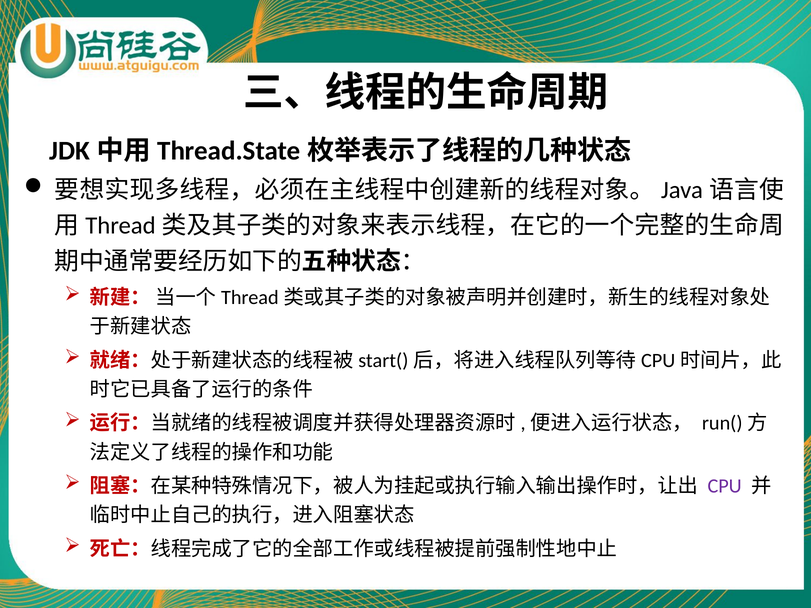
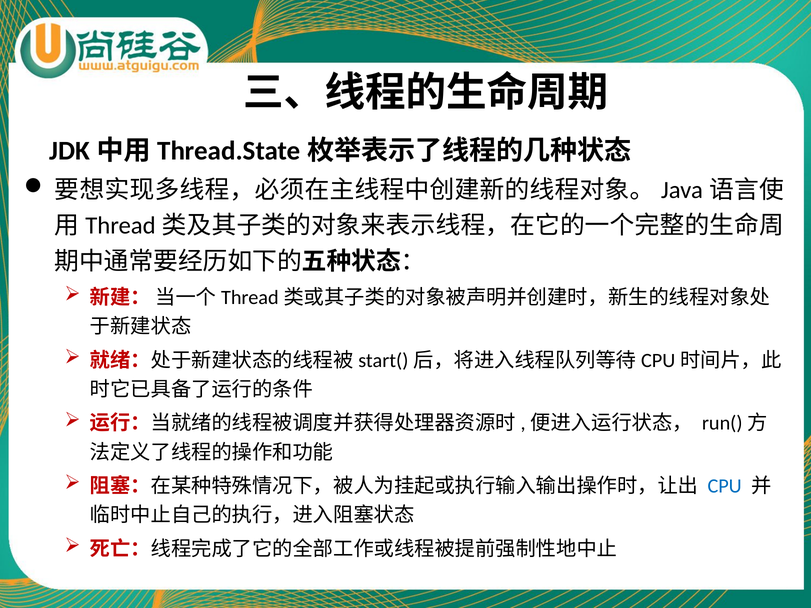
CPU colour: purple -> blue (725, 486)
